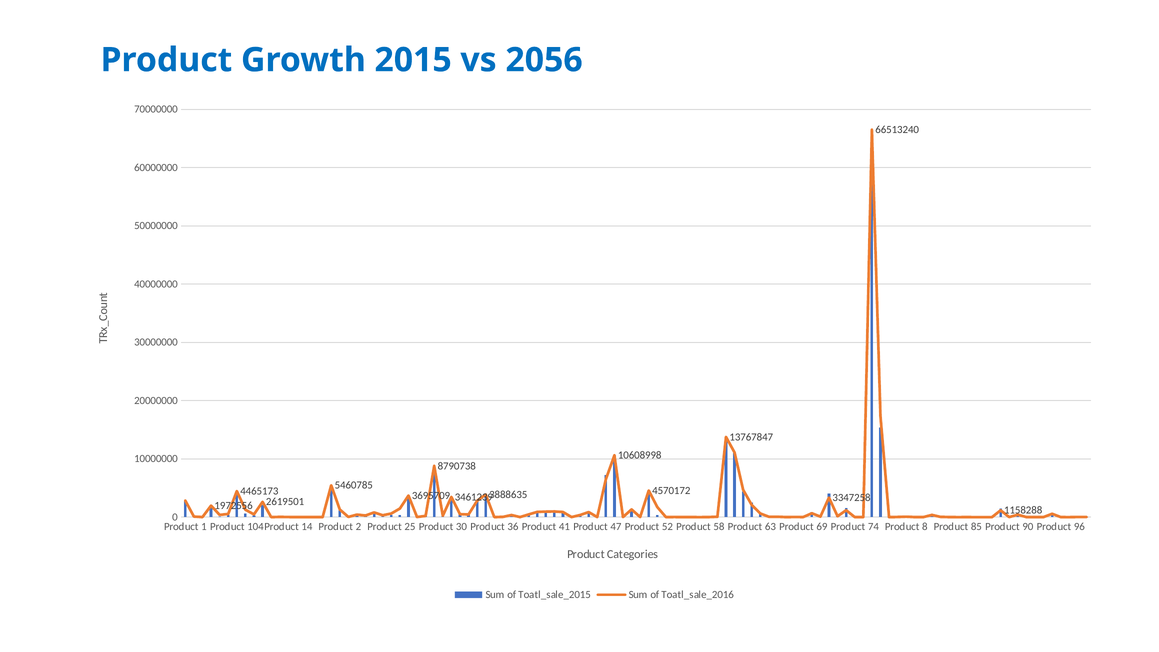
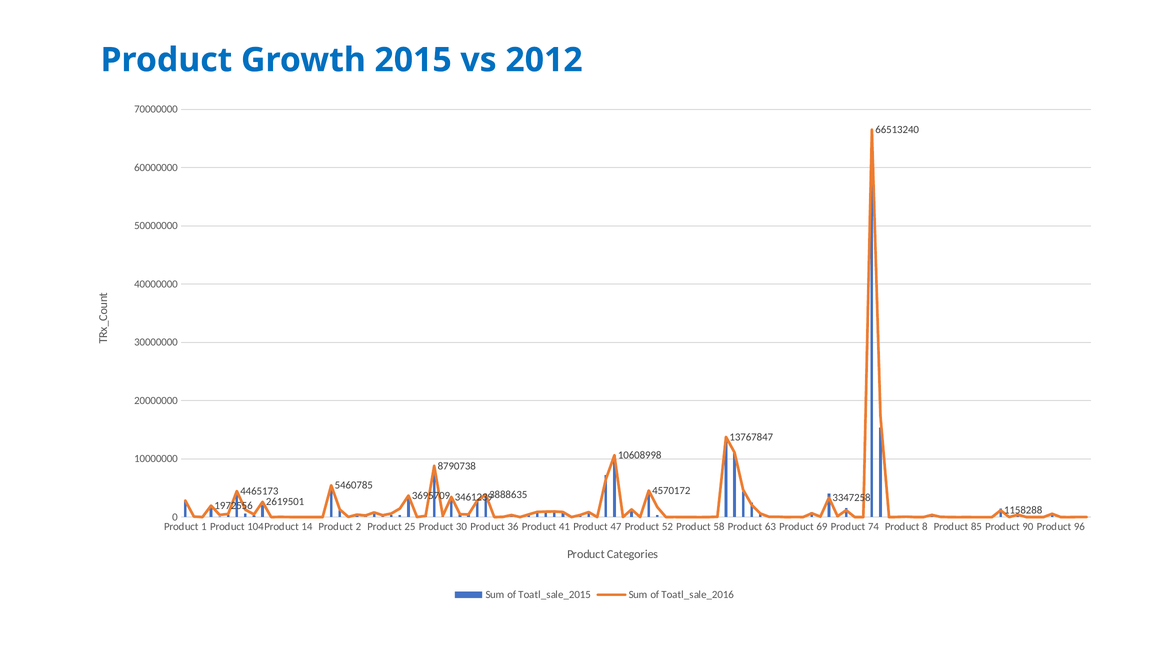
2056: 2056 -> 2012 (544, 60)
